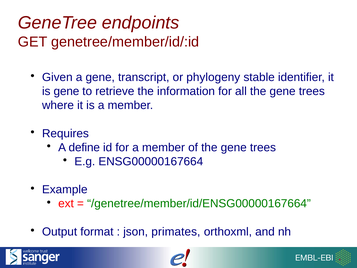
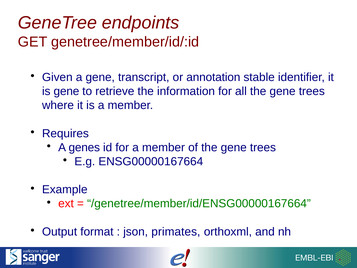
phylogeny: phylogeny -> annotation (213, 77)
define: define -> genes (84, 147)
